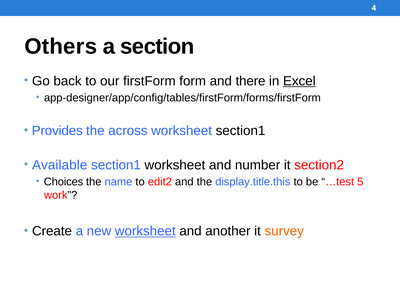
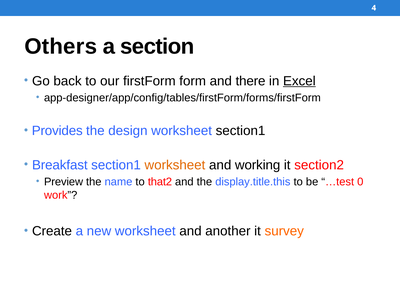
across: across -> design (128, 131)
Available: Available -> Breakfast (60, 165)
worksheet colour: black -> orange (175, 165)
number: number -> working (258, 165)
Choices: Choices -> Preview (64, 182)
edit2: edit2 -> that2 (160, 182)
5: 5 -> 0 (360, 182)
worksheet underline: present -> none (145, 231)
